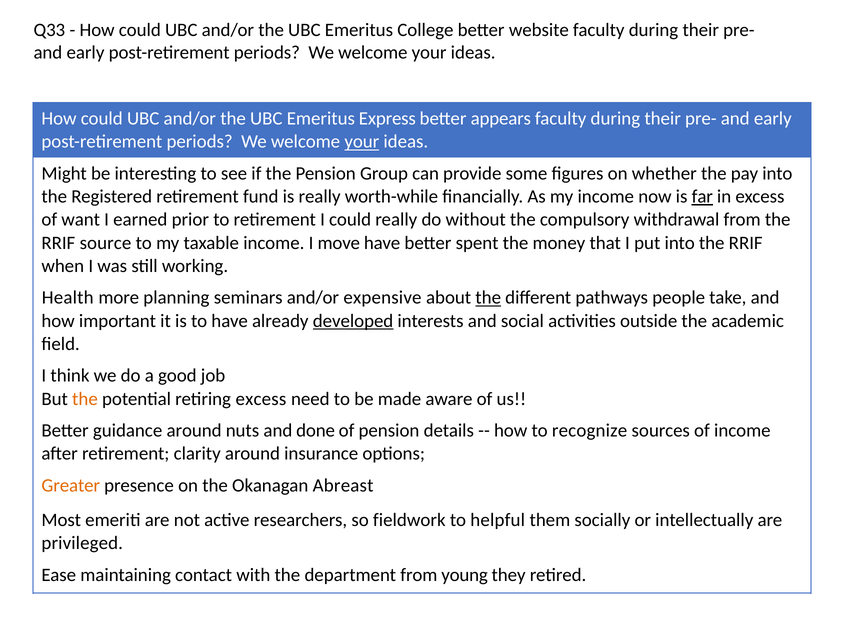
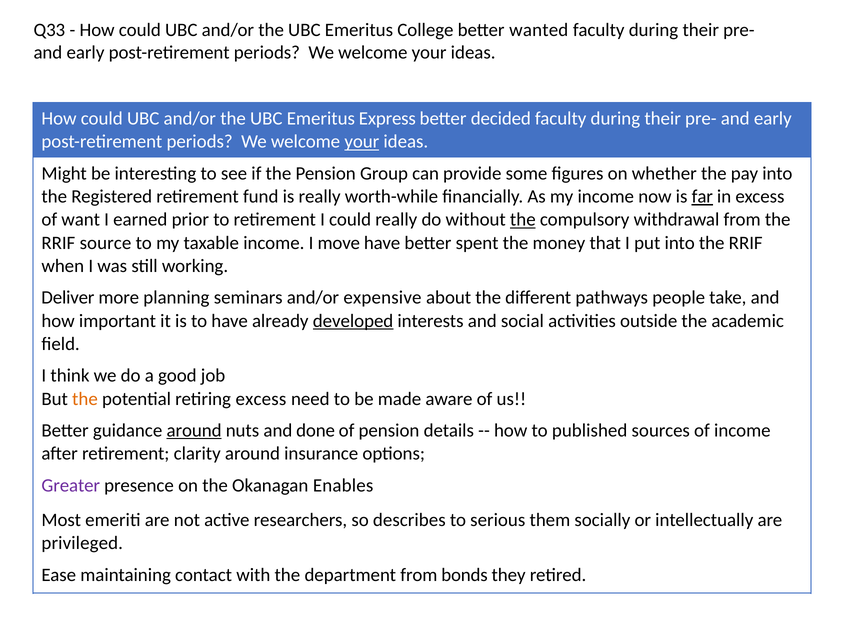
website: website -> wanted (539, 30)
appears: appears -> decided (501, 119)
the underline: none -> present (523, 220)
Health: Health -> Deliver (68, 298)
the underline: present -> none (488, 298)
around underline: none -> present (194, 431)
recognize: recognize -> published (590, 431)
Greater colour: orange -> purple (71, 485)
Abreast: Abreast -> Enables (343, 485)
fieldwork: fieldwork -> describes (409, 520)
helpful: helpful -> serious (498, 520)
young: young -> bonds (465, 575)
